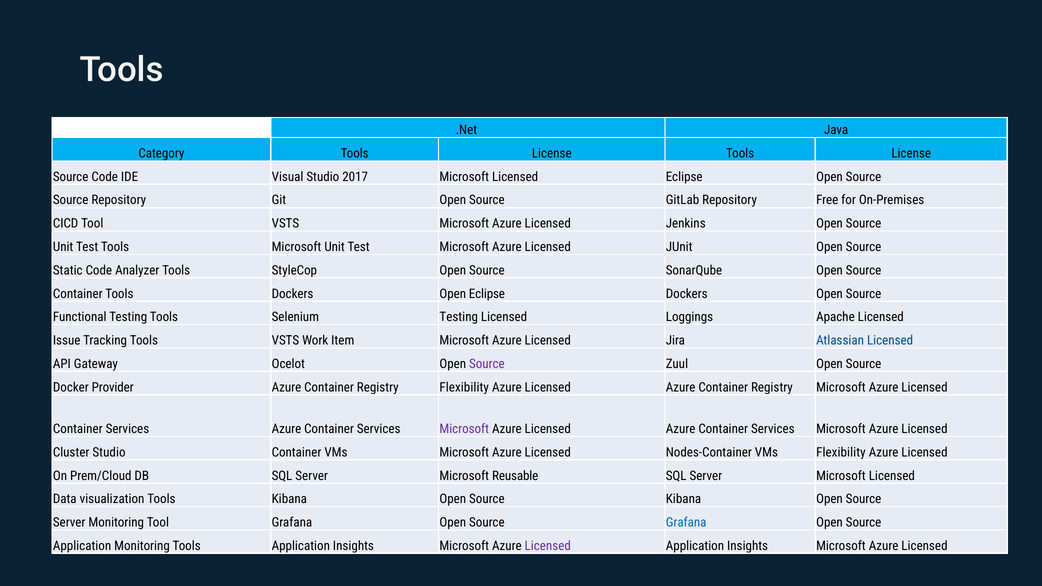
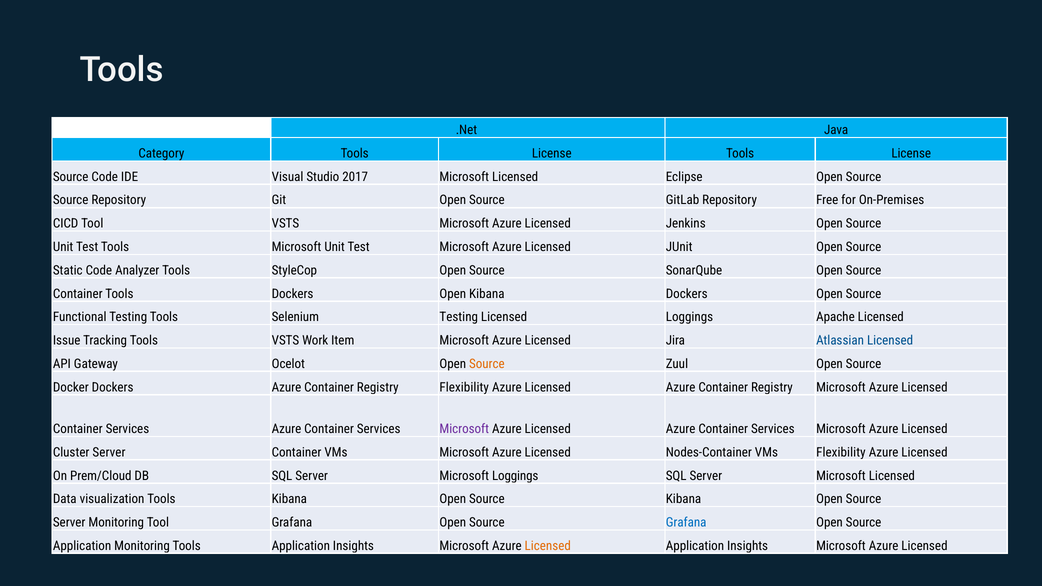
Open Eclipse: Eclipse -> Kibana (487, 294)
Source colour: purple -> orange (487, 364)
Docker Provider: Provider -> Dockers (113, 387)
Cluster Studio: Studio -> Server (109, 452)
Microsoft Reusable: Reusable -> Loggings (515, 476)
Licensed colour: purple -> orange (548, 546)
